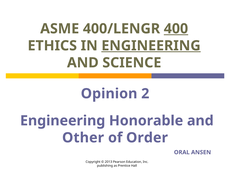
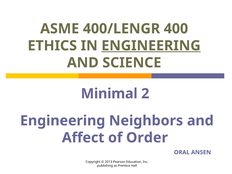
400 underline: present -> none (176, 29)
Opinion: Opinion -> Minimal (109, 94)
Honorable: Honorable -> Neighbors (146, 121)
Other: Other -> Affect (83, 138)
